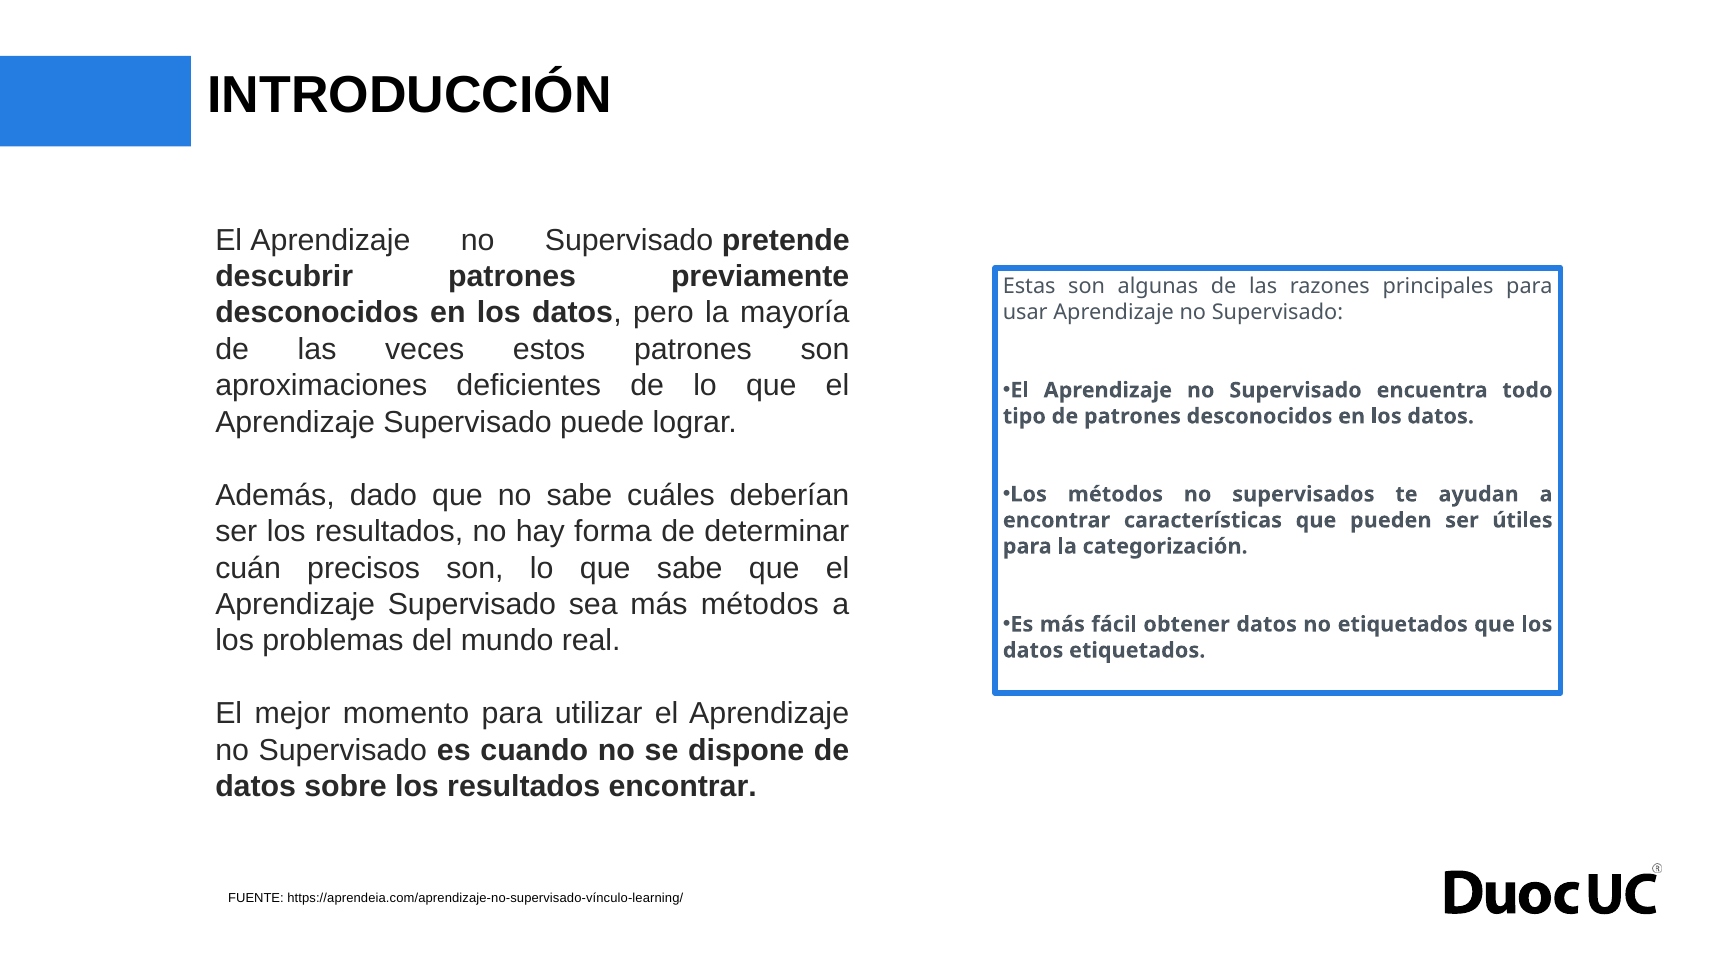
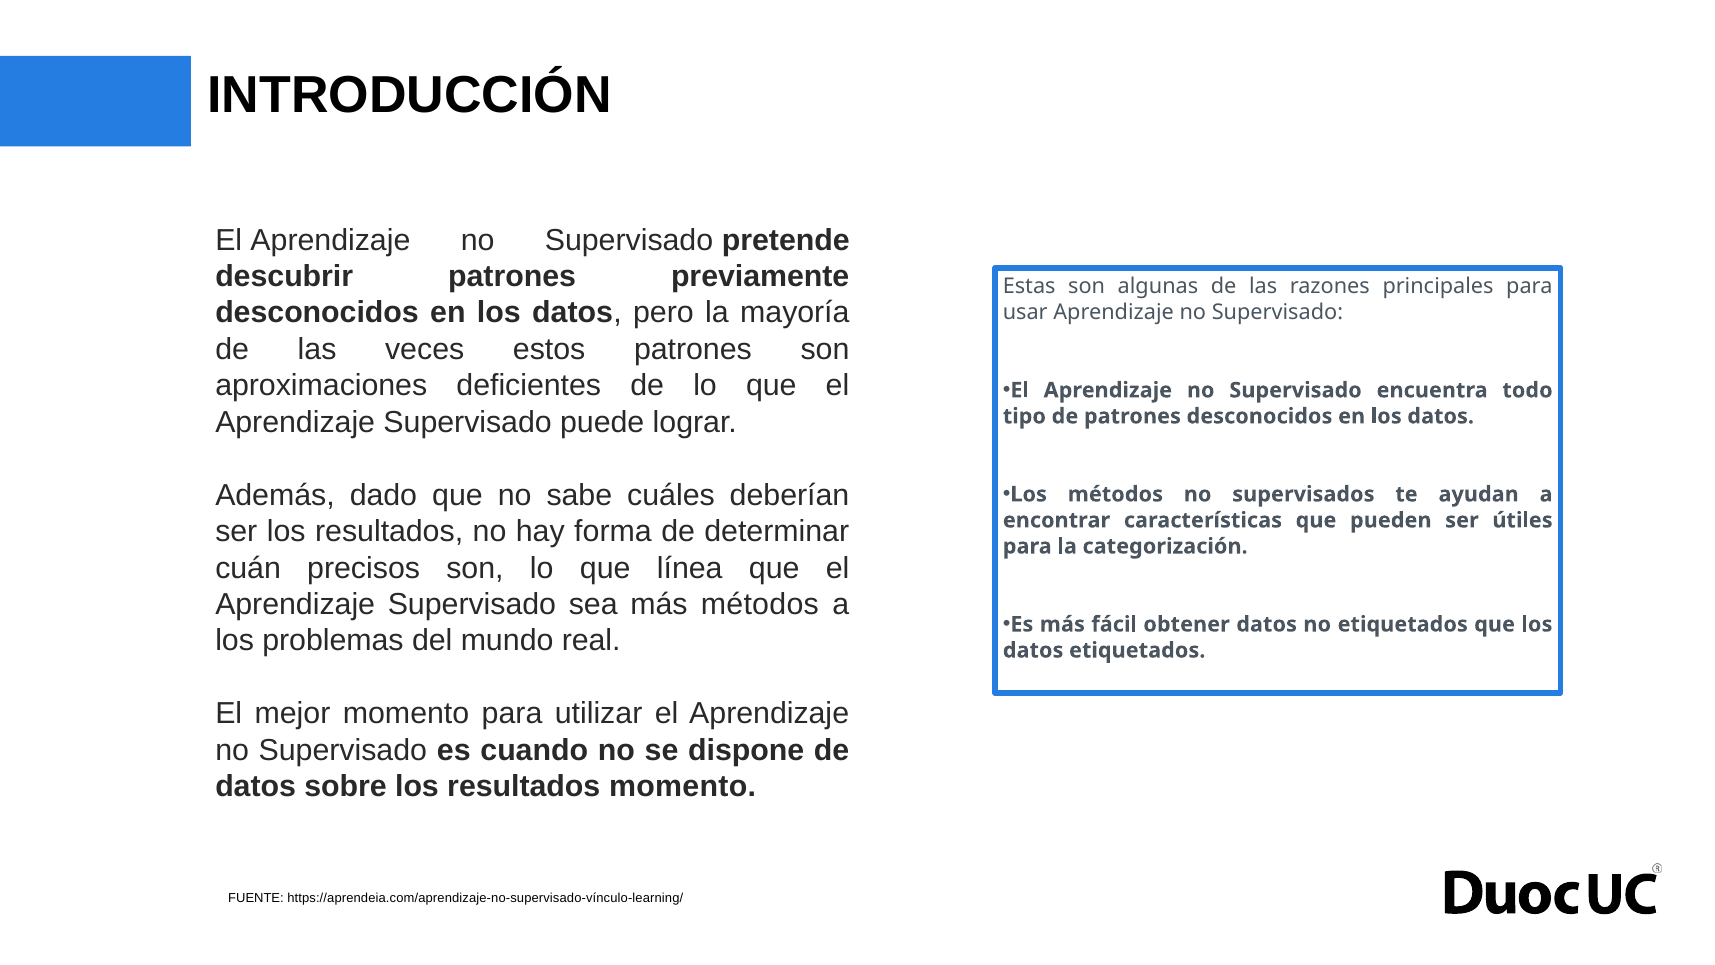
que sabe: sabe -> línea (690, 568)
resultados encontrar: encontrar -> momento (683, 786)
